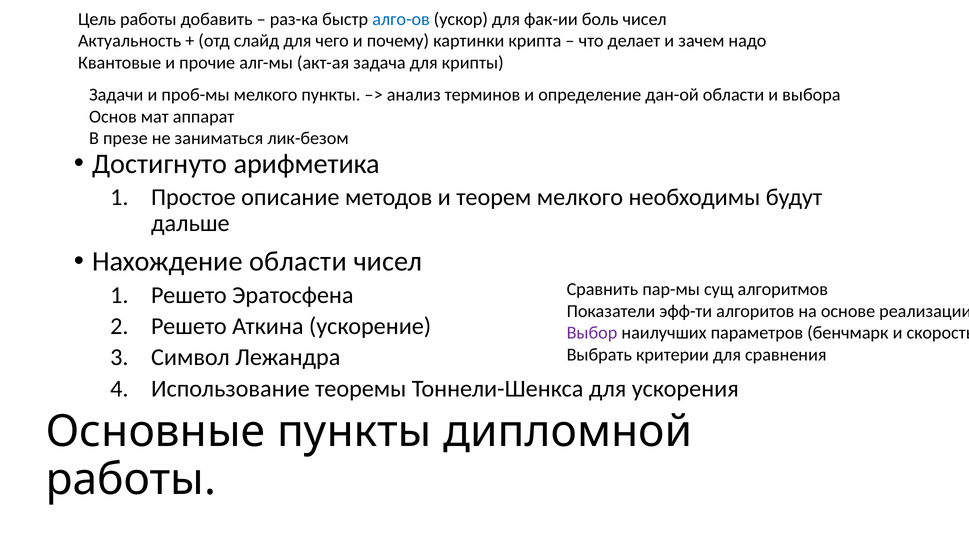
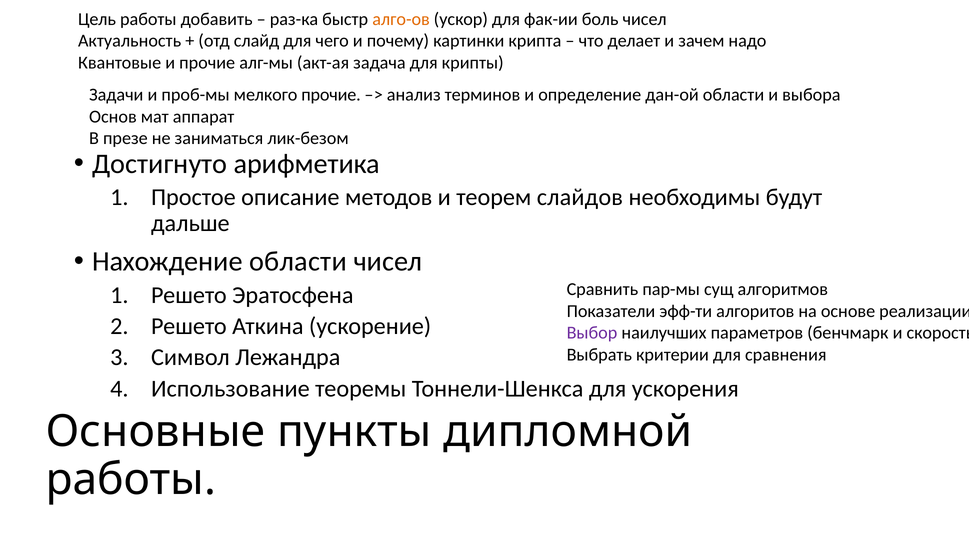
алго-ов colour: blue -> orange (401, 19)
мелкого пункты: пункты -> прочие (331, 95)
теорем мелкого: мелкого -> слайдов (580, 197)
